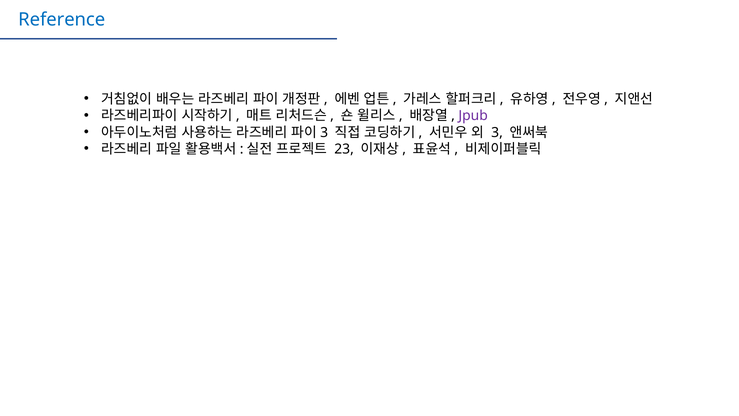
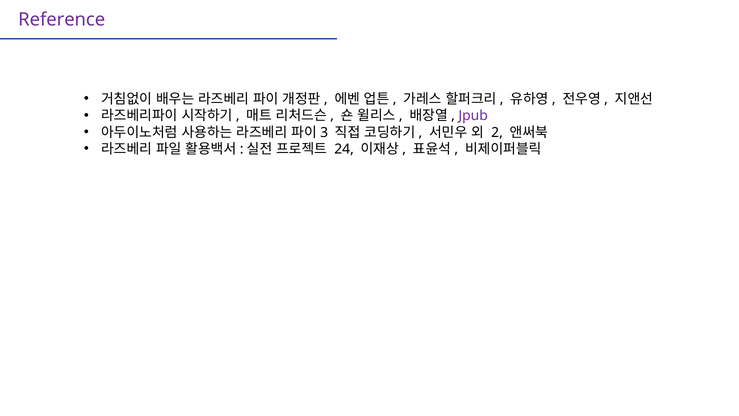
Reference colour: blue -> purple (62, 20)
3: 3 -> 2 (497, 132)
23: 23 -> 24 (344, 149)
